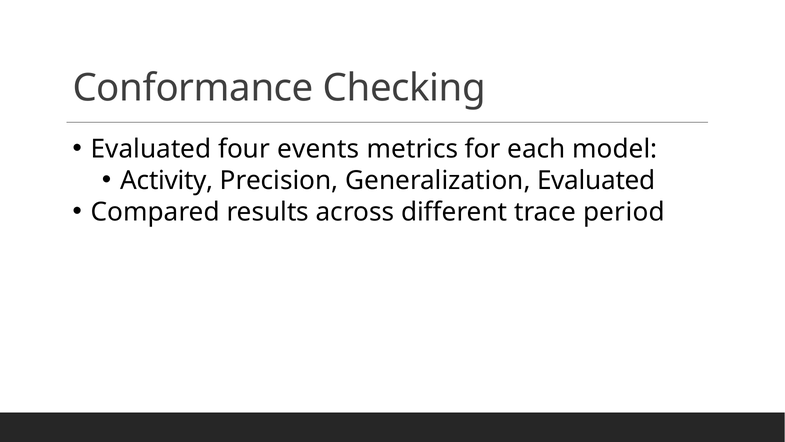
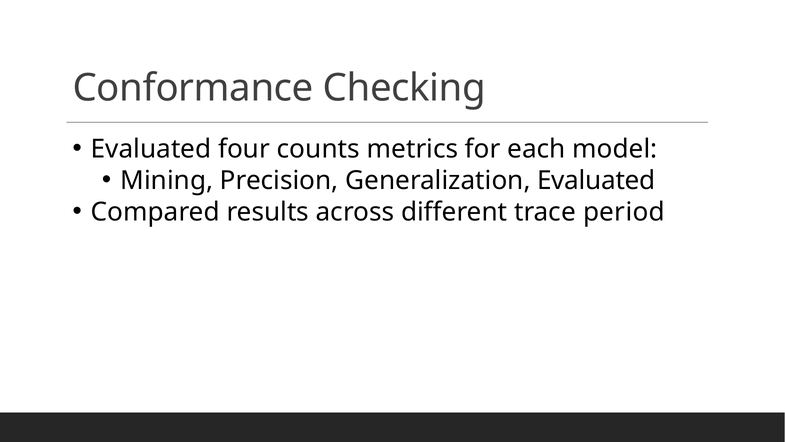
events: events -> counts (318, 149)
Activity: Activity -> Mining (167, 180)
